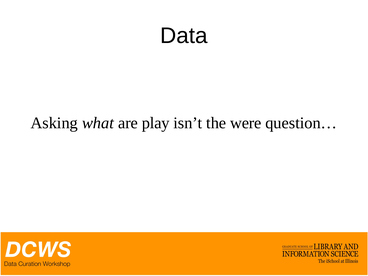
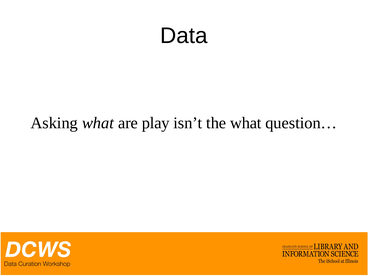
the were: were -> what (246, 123)
